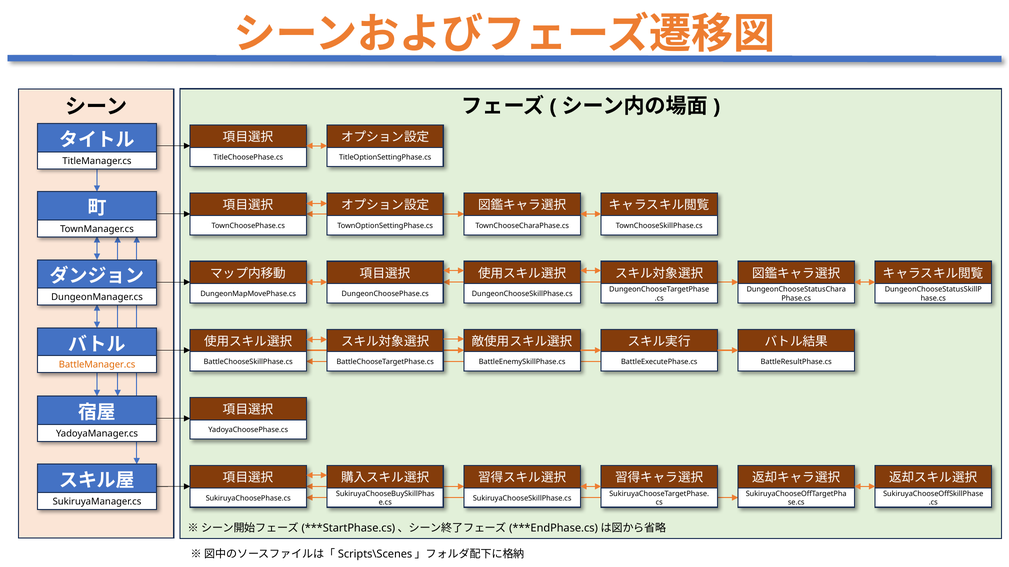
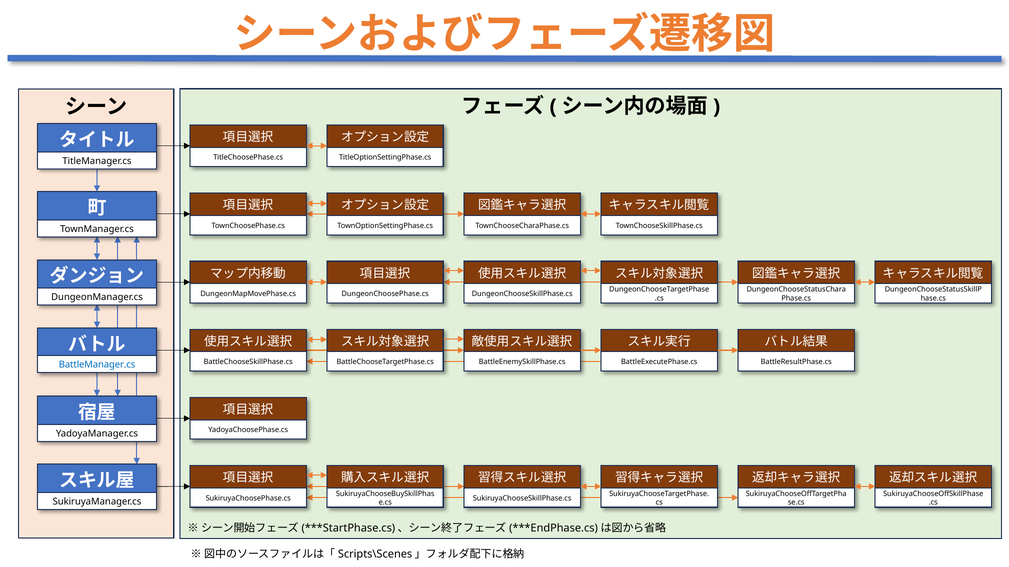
BattleManager.cs colour: orange -> blue (97, 365)
